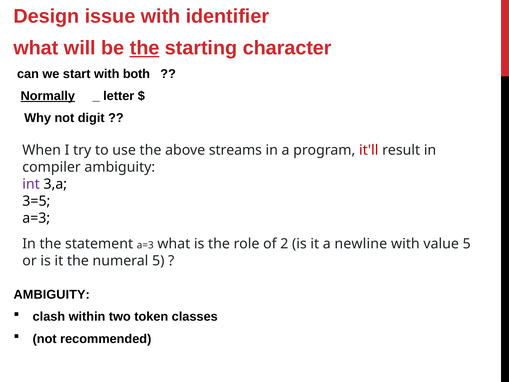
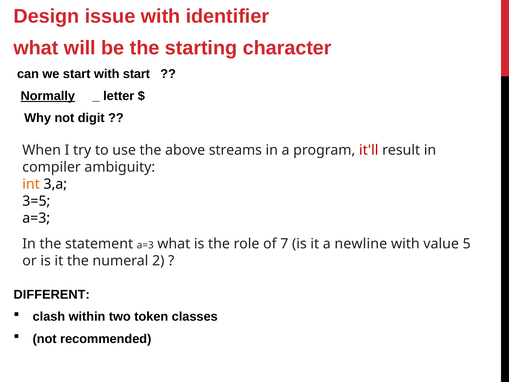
the underline: present -> none (145, 48)
with both: both -> start (136, 74)
int colour: purple -> orange (31, 184)
2: 2 -> 7 (284, 244)
numeral 5: 5 -> 2 (158, 261)
AMBIGUITY: AMBIGUITY -> DIFFERENT (52, 294)
